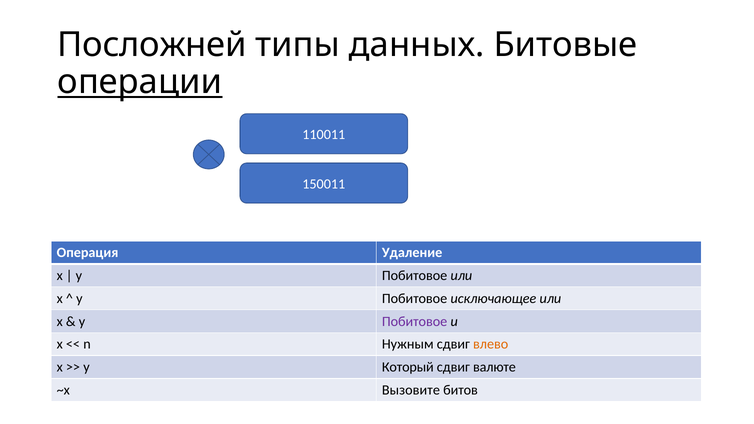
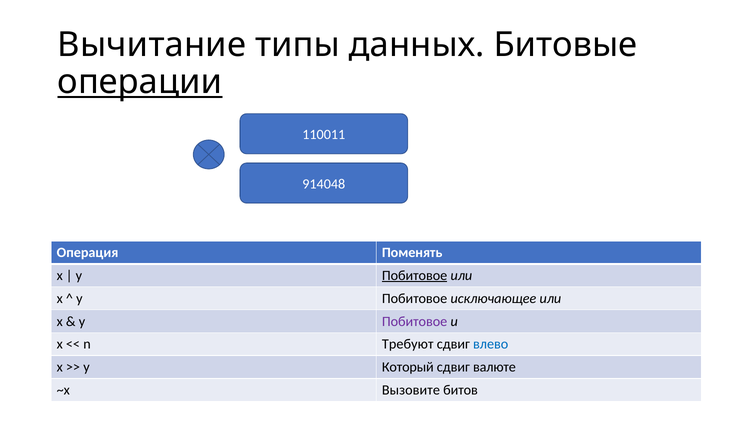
Посложней: Посложней -> Вычитание (152, 45)
150011: 150011 -> 914048 (324, 184)
Удаление: Удаление -> Поменять (412, 253)
Побитовое underline: none -> present (415, 276)
Нужным: Нужным -> Требуют (408, 344)
влево colour: orange -> blue (491, 344)
